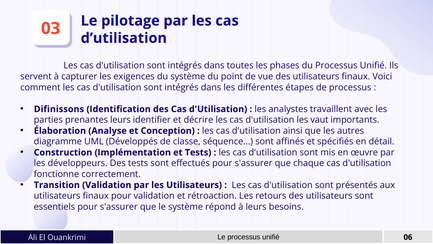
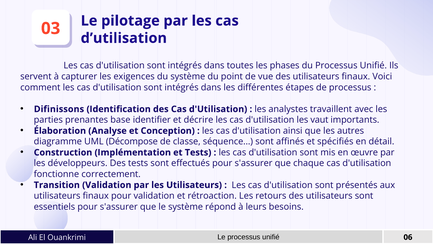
prenantes leurs: leurs -> base (120, 120)
Développés: Développés -> Décompose (132, 141)
